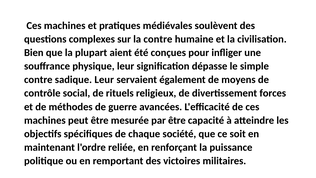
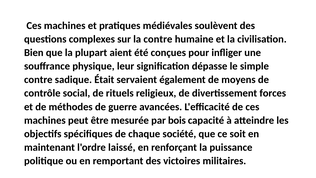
sadique Leur: Leur -> Était (104, 80)
par être: être -> bois (177, 120)
reliée: reliée -> laissé (122, 147)
